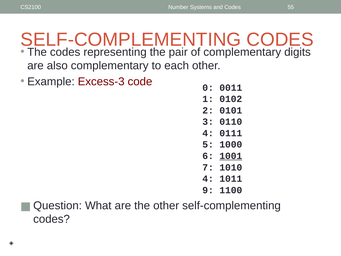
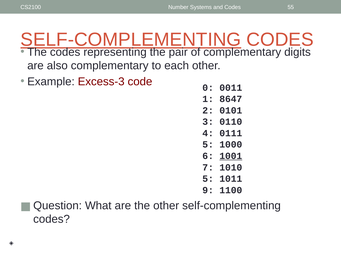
SELF-COMPLEMENTING underline: none -> present (131, 40)
0102: 0102 -> 8647 (231, 99)
4: 4 -> 5 (208, 179)
